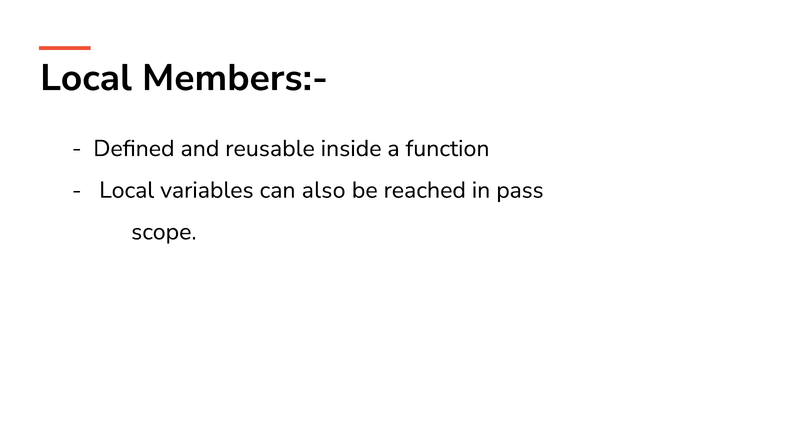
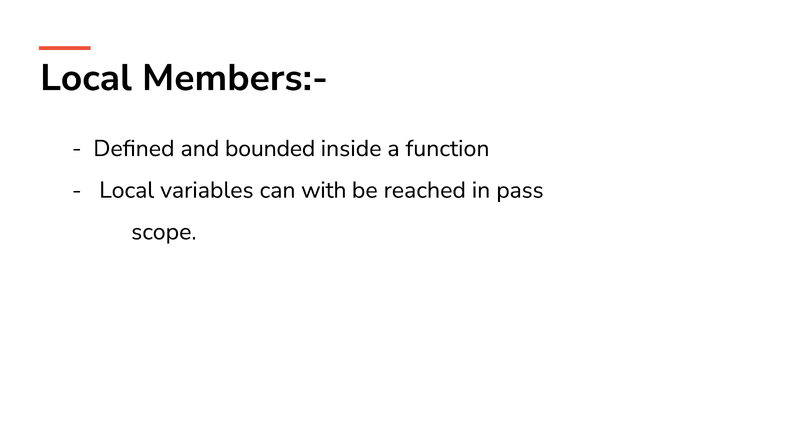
reusable: reusable -> bounded (270, 149)
also: also -> with (324, 190)
